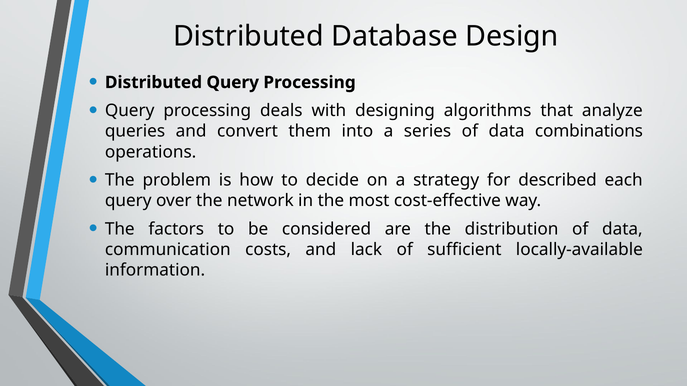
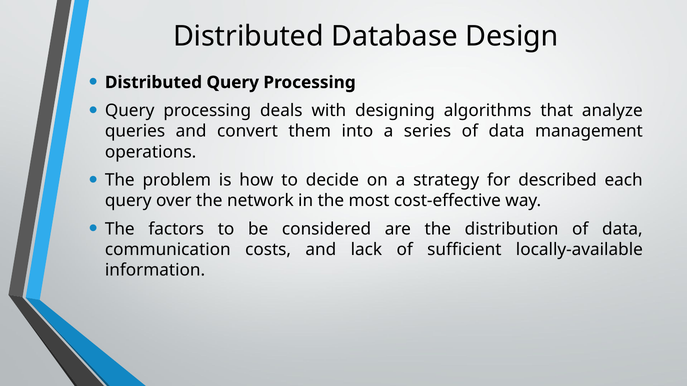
combinations: combinations -> management (589, 131)
